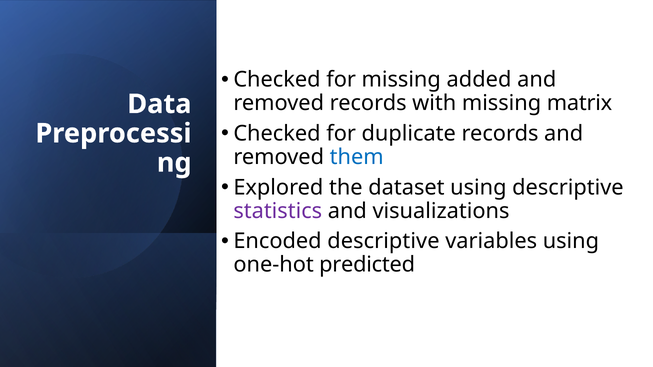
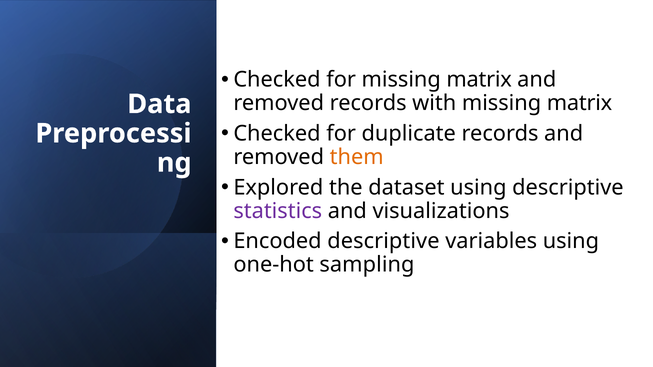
for missing added: added -> matrix (479, 80)
them colour: blue -> orange (357, 157)
predicted: predicted -> sampling (367, 265)
